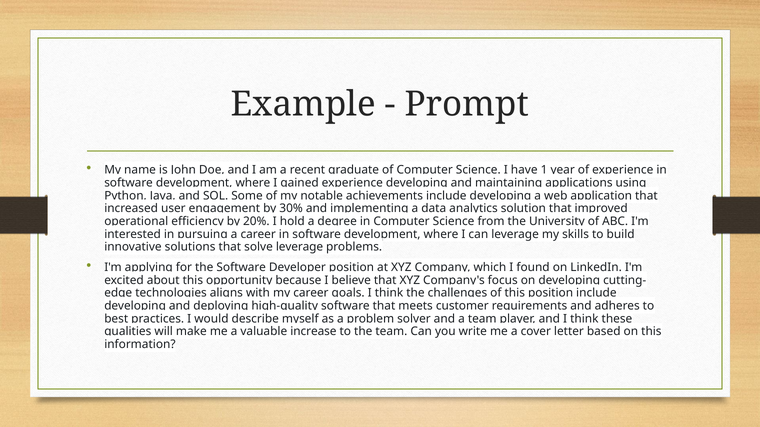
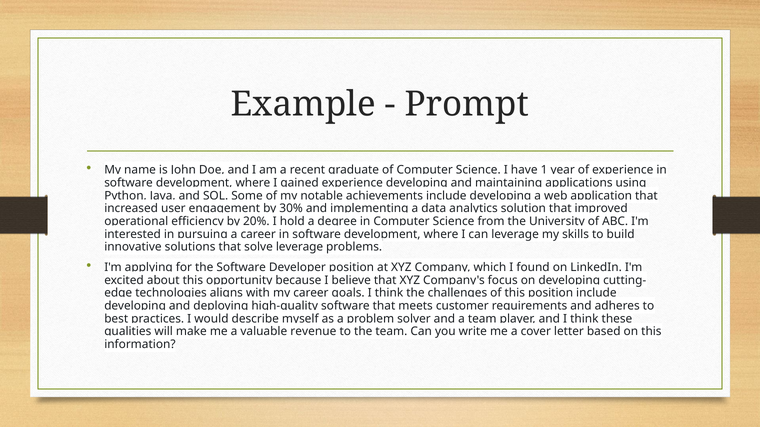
increase: increase -> revenue (313, 332)
